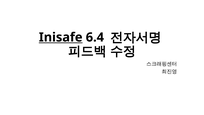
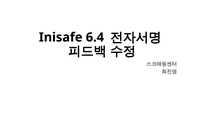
Inisafe underline: present -> none (61, 37)
